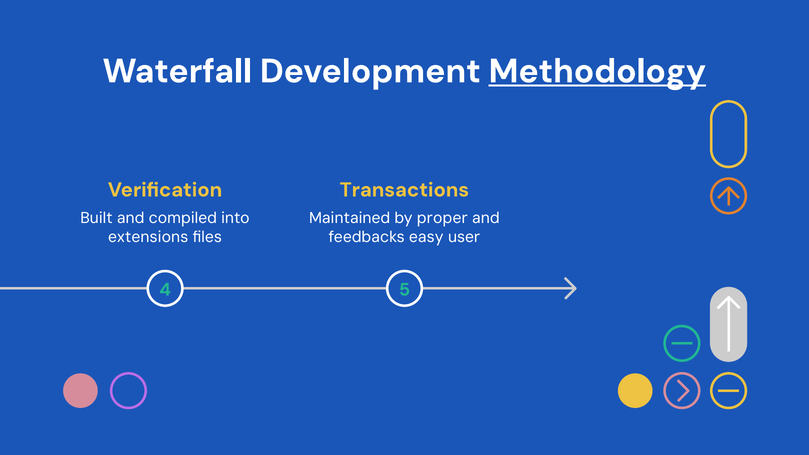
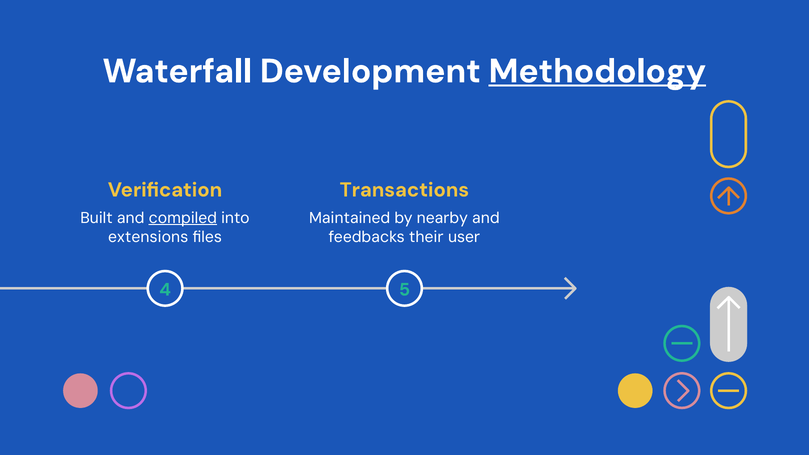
compiled underline: none -> present (183, 218)
proper: proper -> nearby (442, 218)
easy: easy -> their (426, 237)
